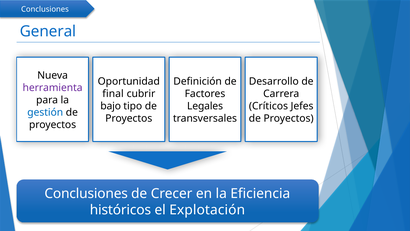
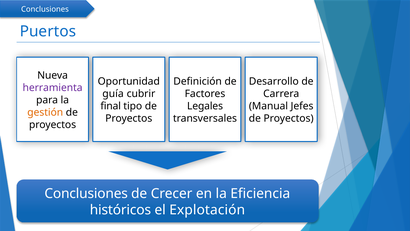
General: General -> Puertos (48, 31)
final: final -> guía (113, 94)
bajo: bajo -> final (111, 106)
Críticos: Críticos -> Manual (268, 106)
gestión colour: blue -> orange (45, 112)
